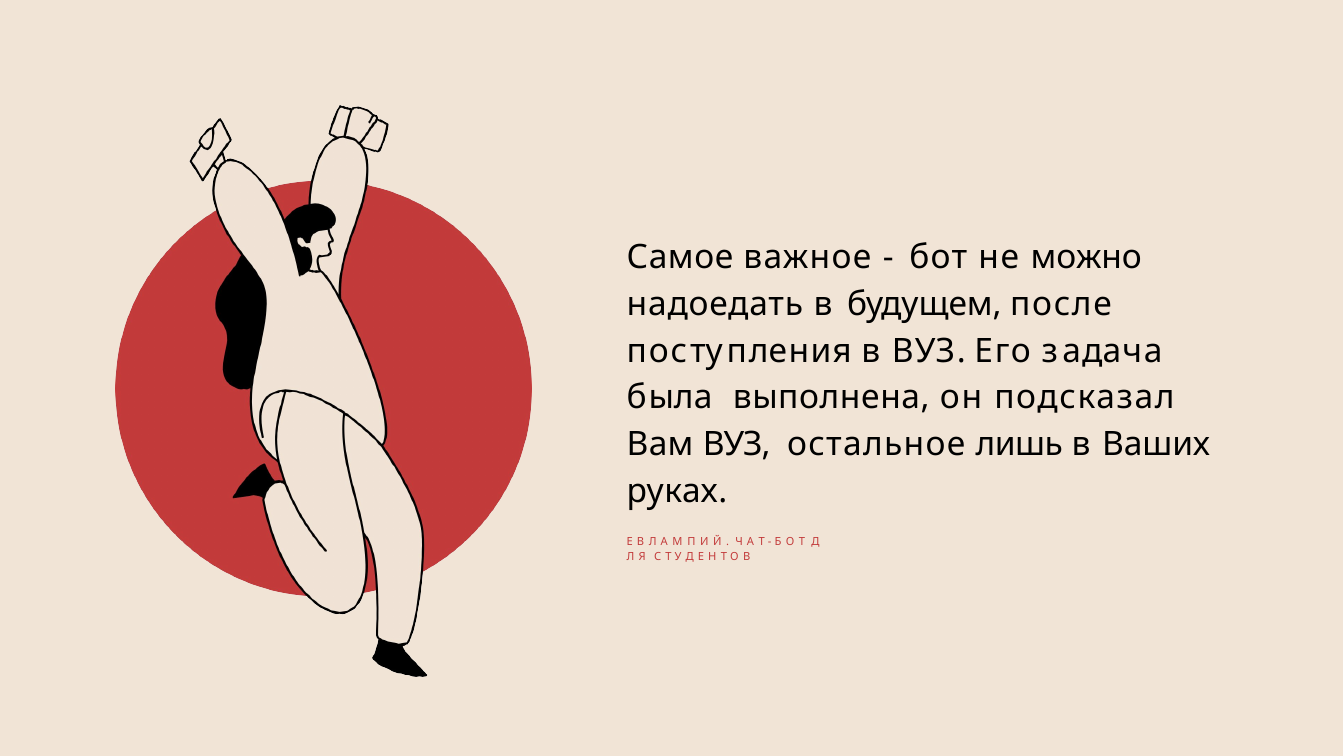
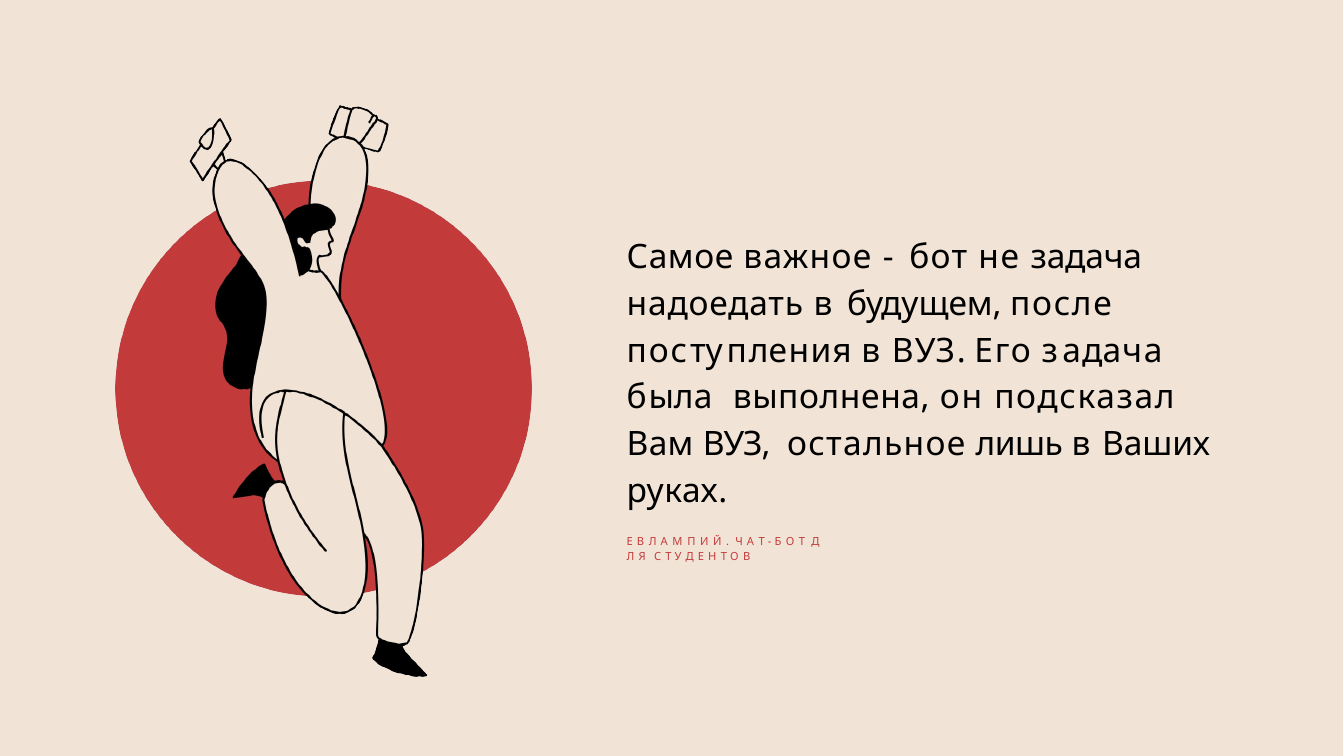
не можно: можно -> задача (1086, 257)
